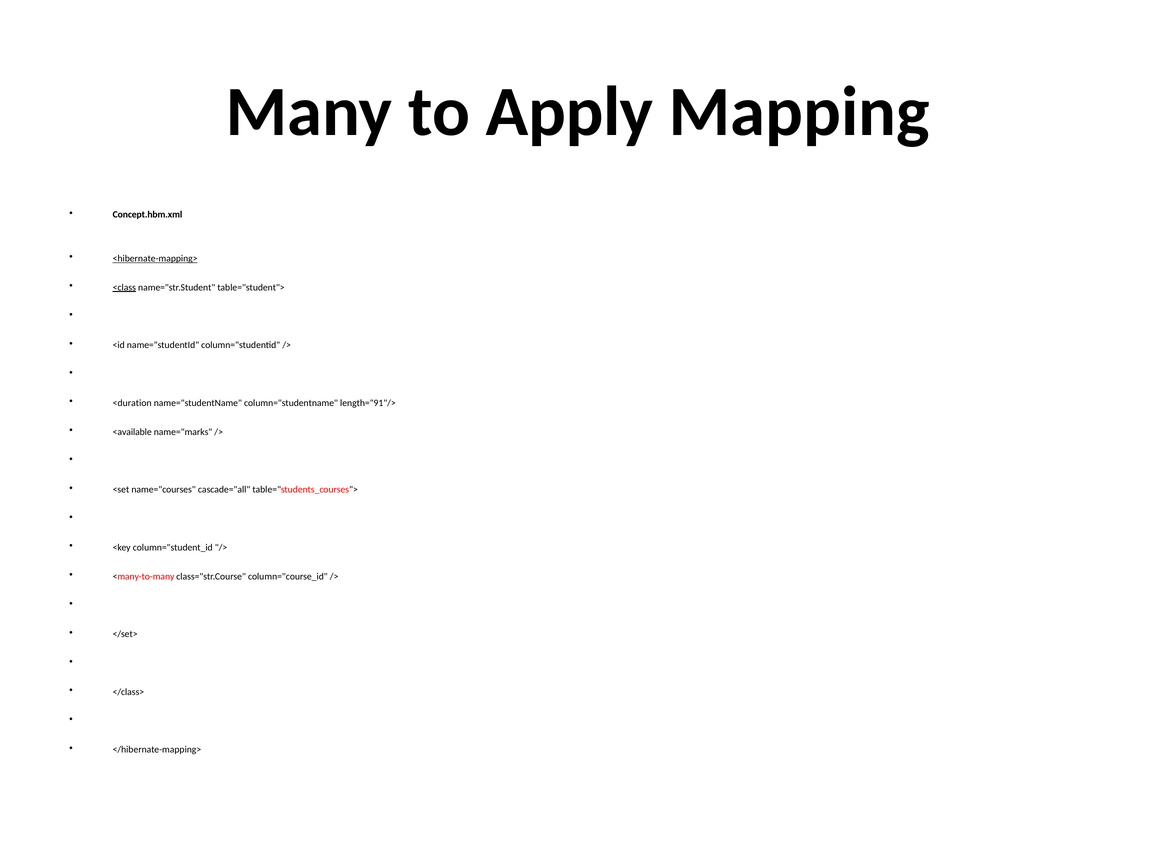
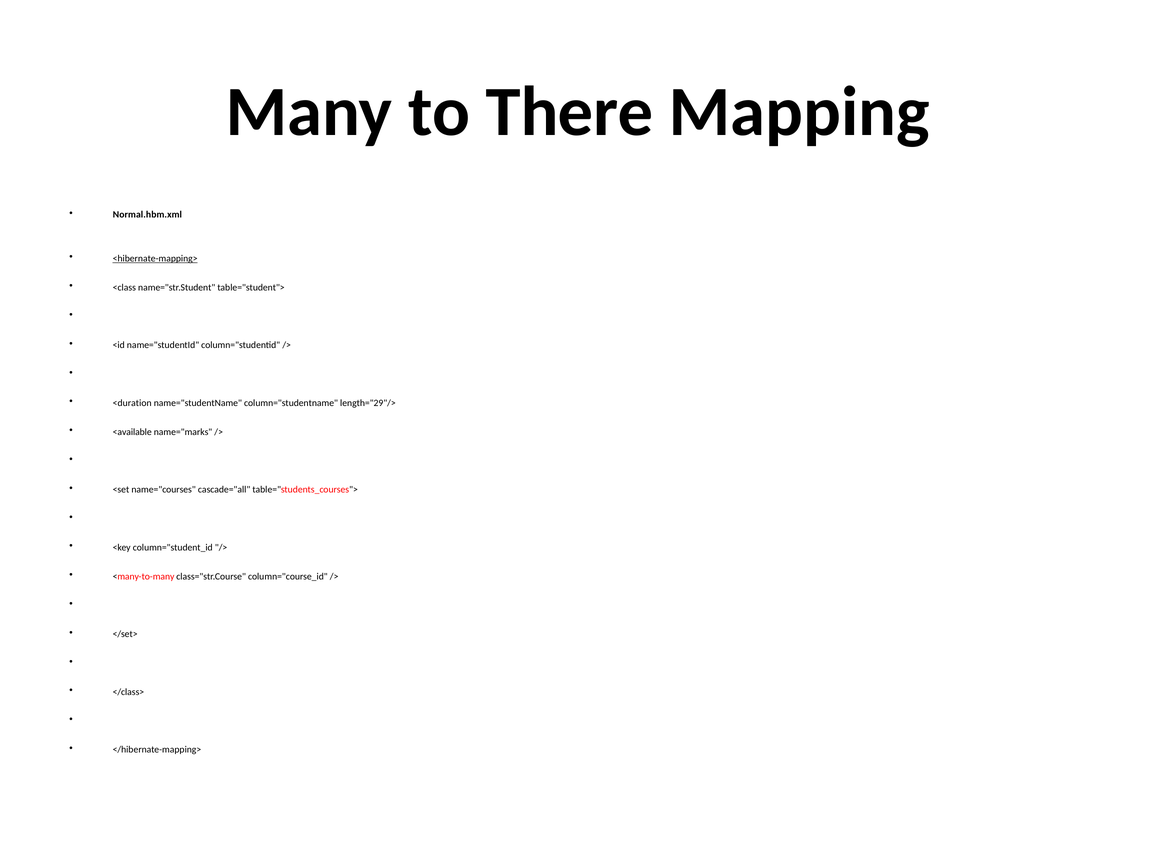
Apply: Apply -> There (570, 112)
Concept.hbm.xml: Concept.hbm.xml -> Normal.hbm.xml (147, 215)
<class underline: present -> none (124, 287)
length="91"/>: length="91"/> -> length="29"/> (368, 403)
